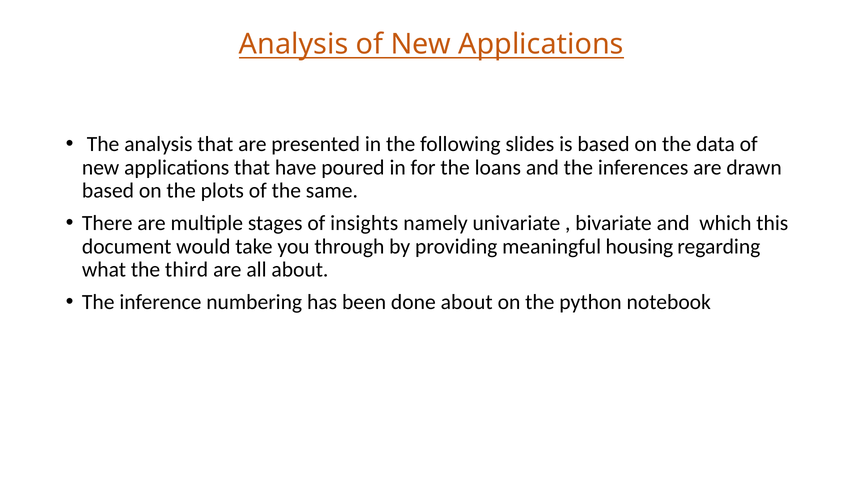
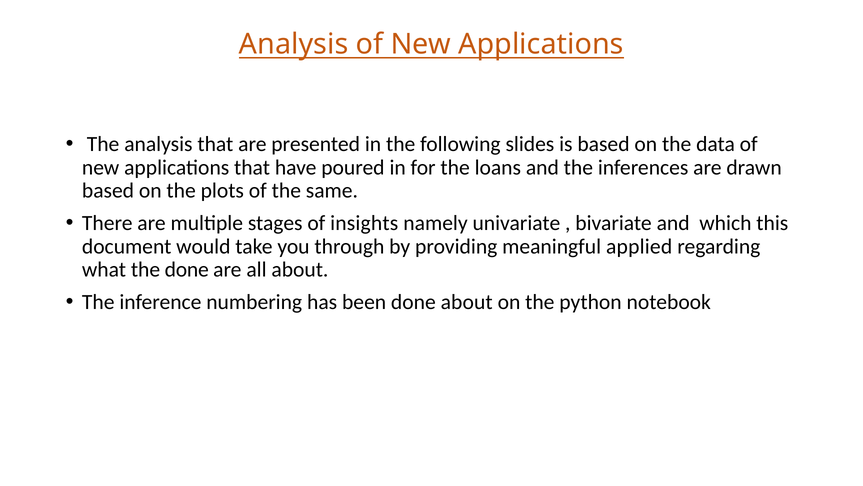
housing: housing -> applied (639, 246)
the third: third -> done (187, 269)
